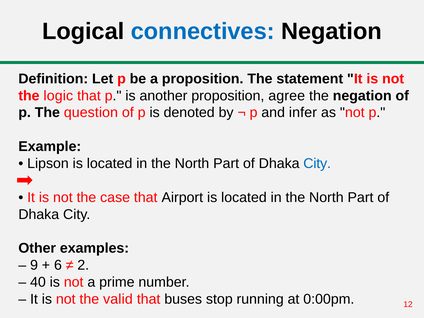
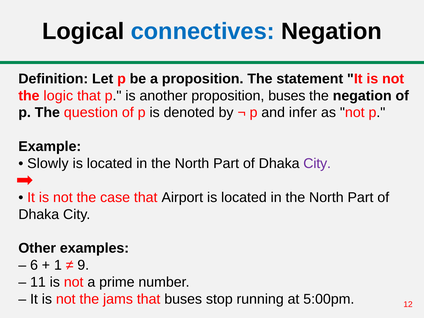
proposition agree: agree -> buses (287, 96)
Lipson: Lipson -> Slowly (48, 164)
City colour: blue -> purple (317, 164)
9: 9 -> 6 (34, 265)
6: 6 -> 1 (58, 265)
2: 2 -> 9 (83, 265)
40: 40 -> 11 (38, 282)
valid: valid -> jams (118, 299)
0:00pm: 0:00pm -> 5:00pm (329, 299)
